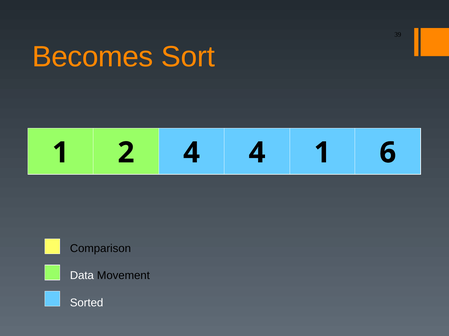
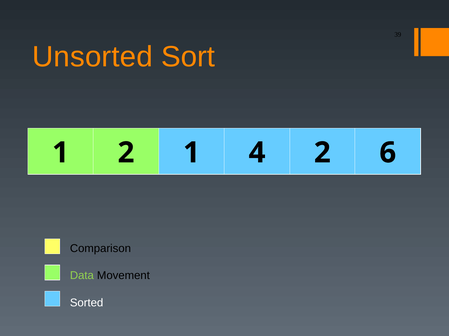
Becomes: Becomes -> Unsorted (93, 57)
2 4: 4 -> 1 (192, 153)
4 1: 1 -> 2 (322, 153)
Data colour: white -> light green (82, 276)
